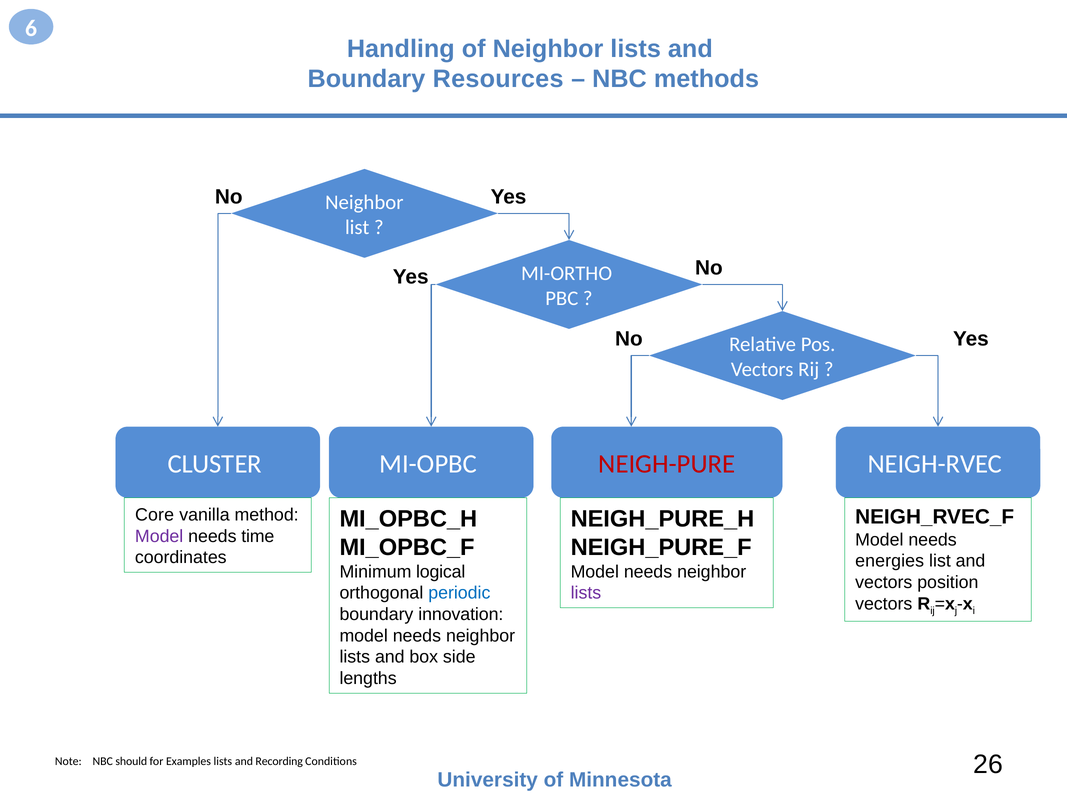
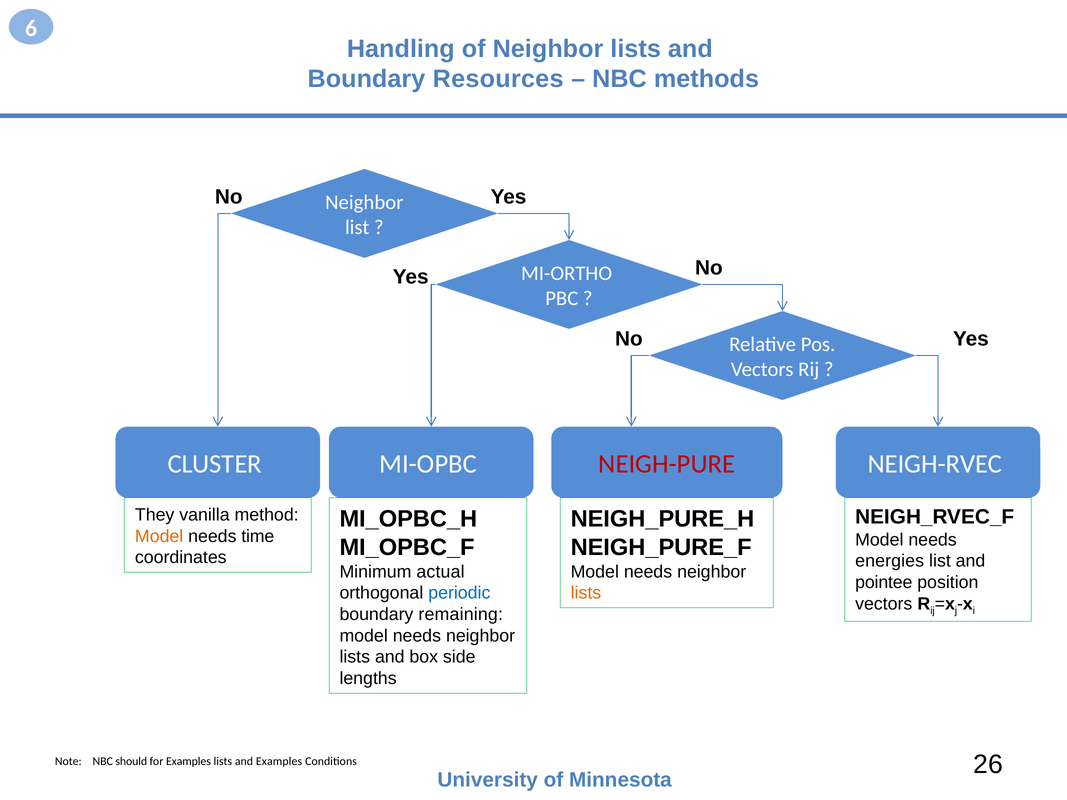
Core: Core -> They (155, 515)
Model colour: purple -> orange (159, 536)
logical: logical -> actual (441, 572)
vectors: vectors -> pointee (884, 583)
lists colour: purple -> orange (586, 593)
innovation: innovation -> remaining (461, 615)
and Recording: Recording -> Examples (279, 762)
